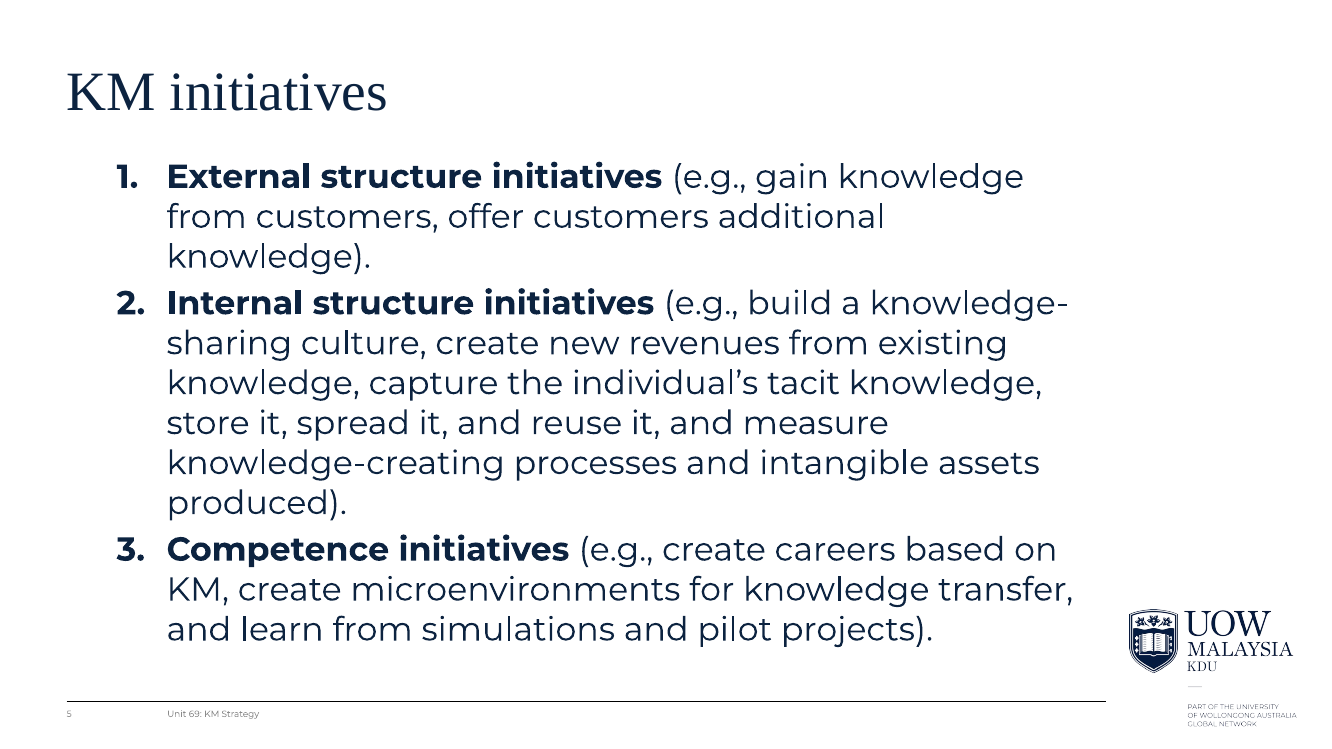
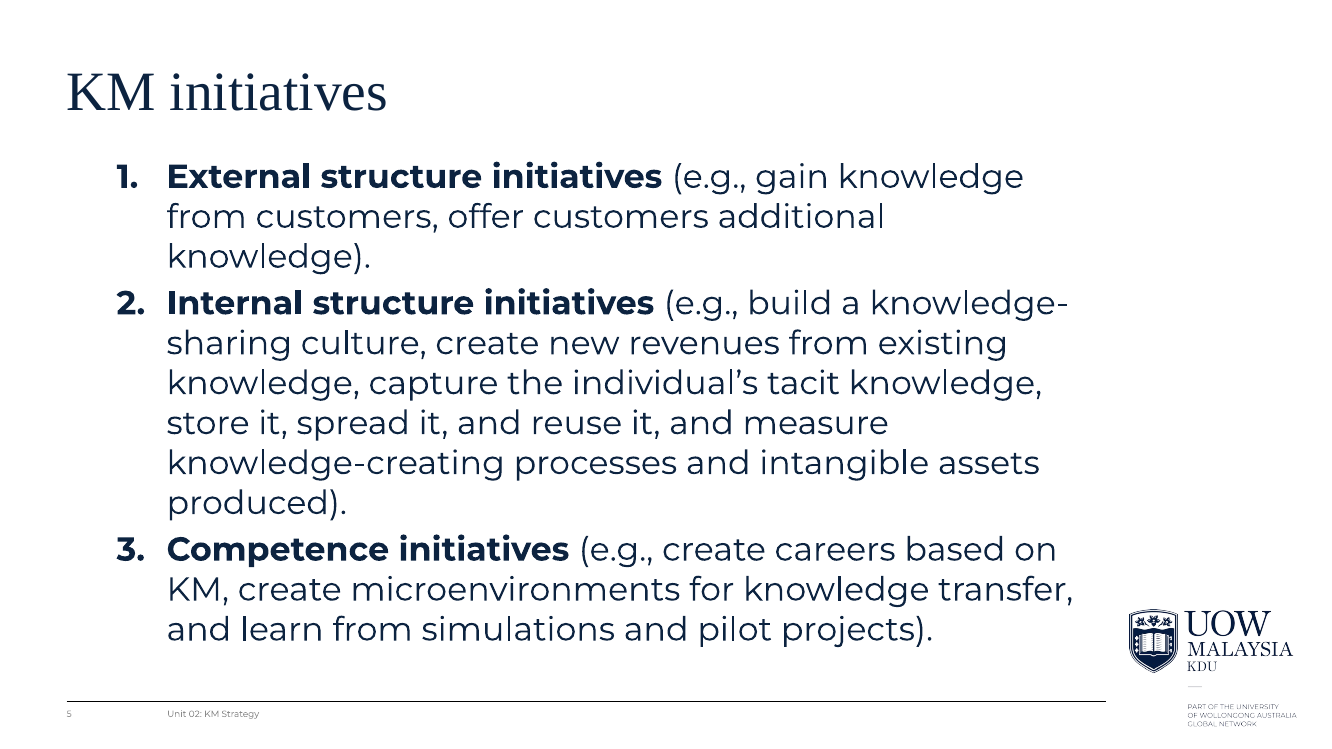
69: 69 -> 02 (195, 714)
